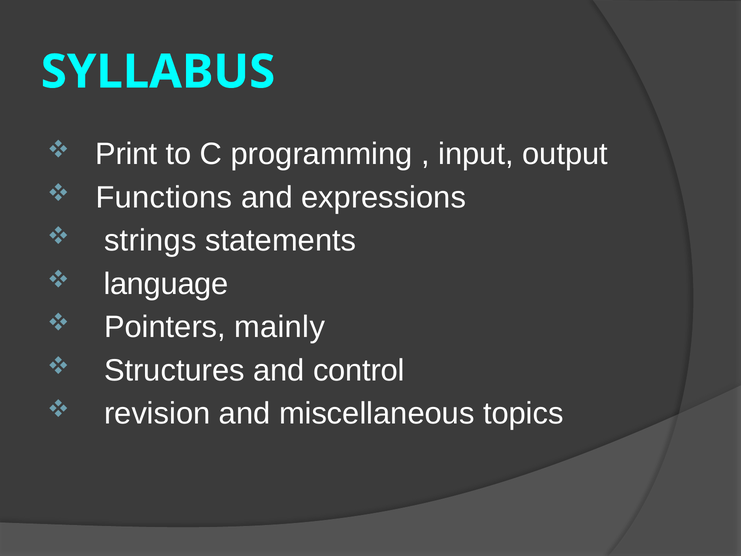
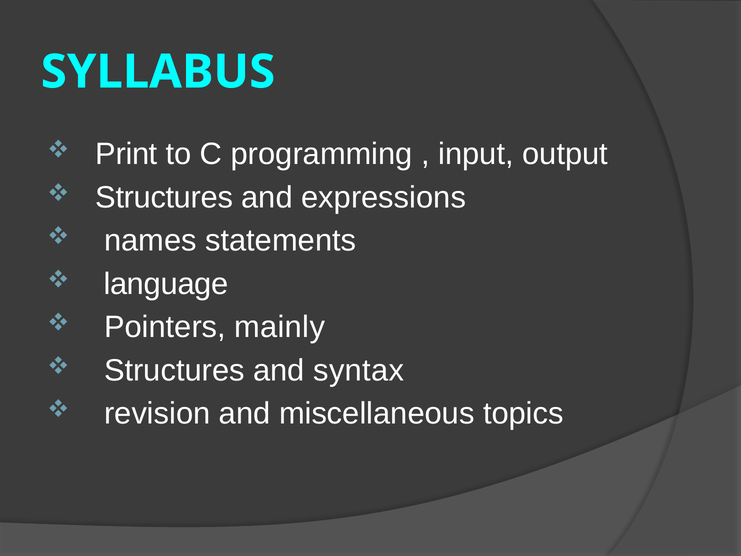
Functions: Functions -> Structures (164, 197)
strings: strings -> names (150, 240)
control: control -> syntax (359, 370)
